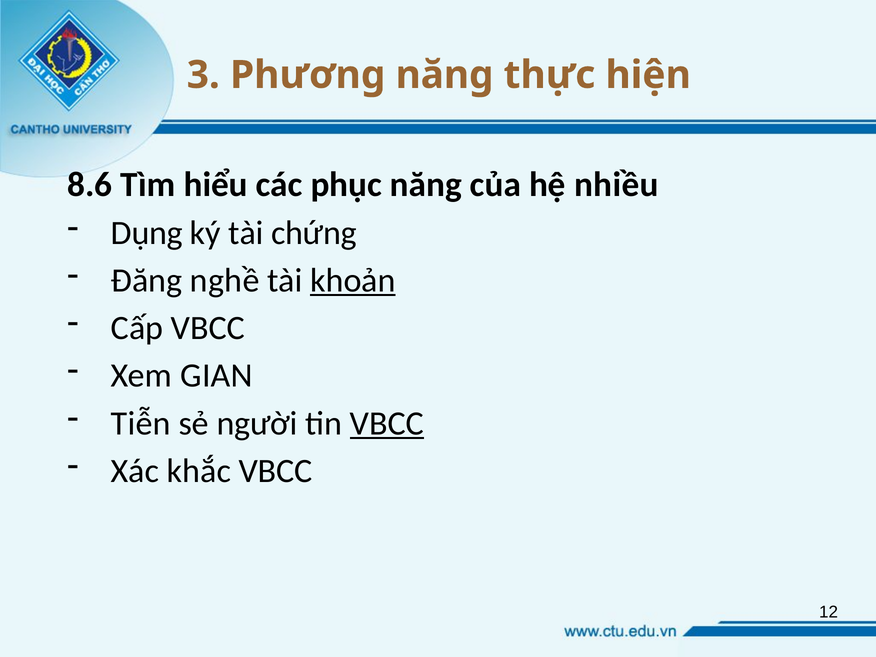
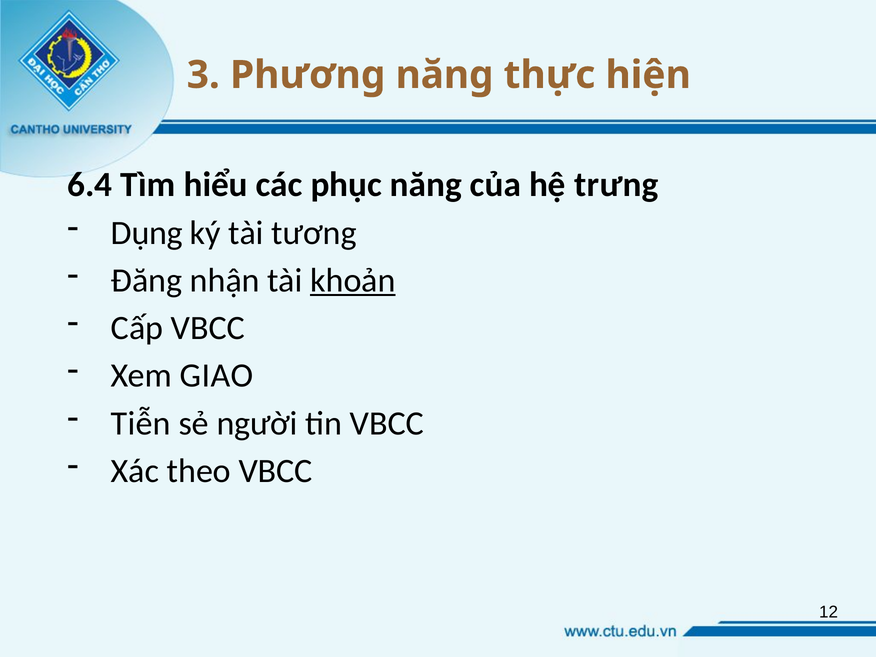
8.6: 8.6 -> 6.4 (90, 185)
nhiều: nhiều -> trưng (616, 185)
chứng: chứng -> tương (314, 233)
nghề: nghề -> nhận (225, 280)
GIAN: GIAN -> GIAO (217, 376)
VBCC underline: present -> none (387, 423)
khắc: khắc -> theo (199, 471)
